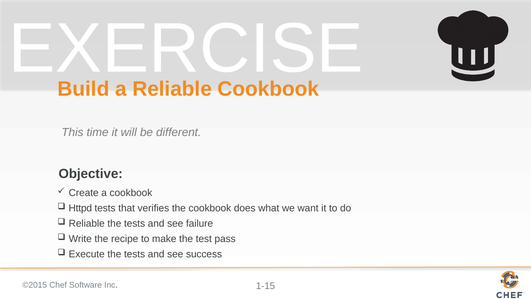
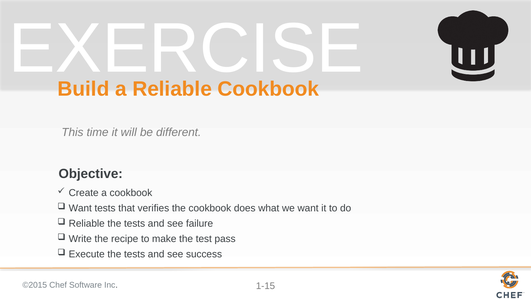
Httpd: Httpd -> Want (80, 208)
